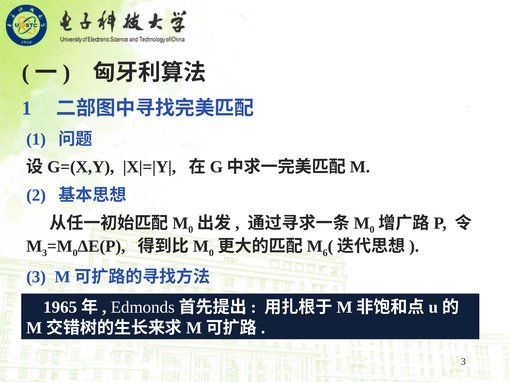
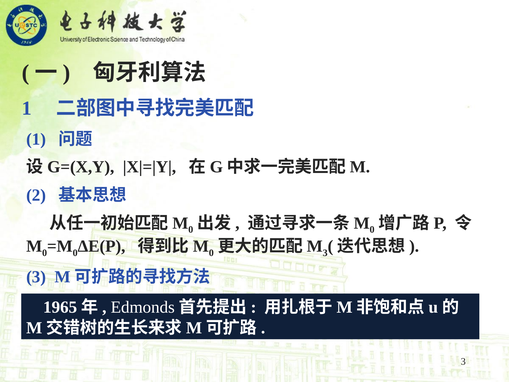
3: 3 -> 0 (45, 253)
6: 6 -> 3 (325, 253)
